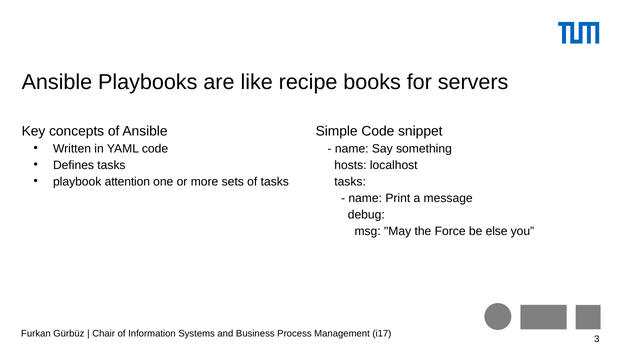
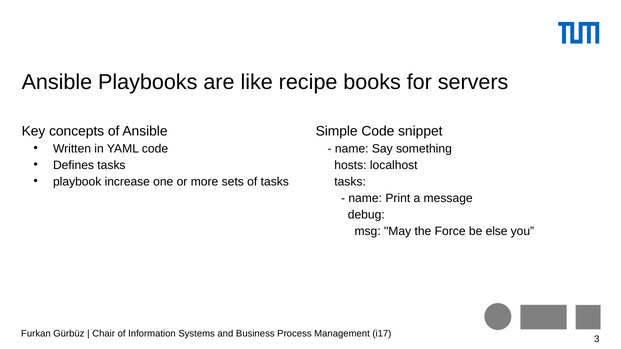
attention: attention -> increase (127, 182)
